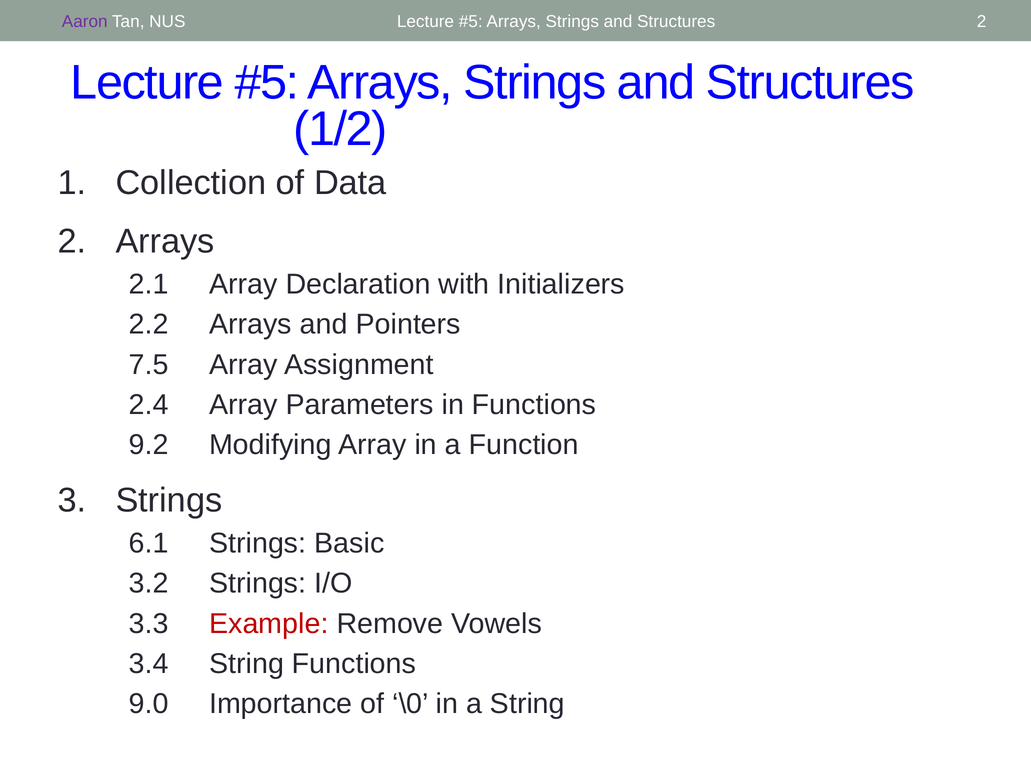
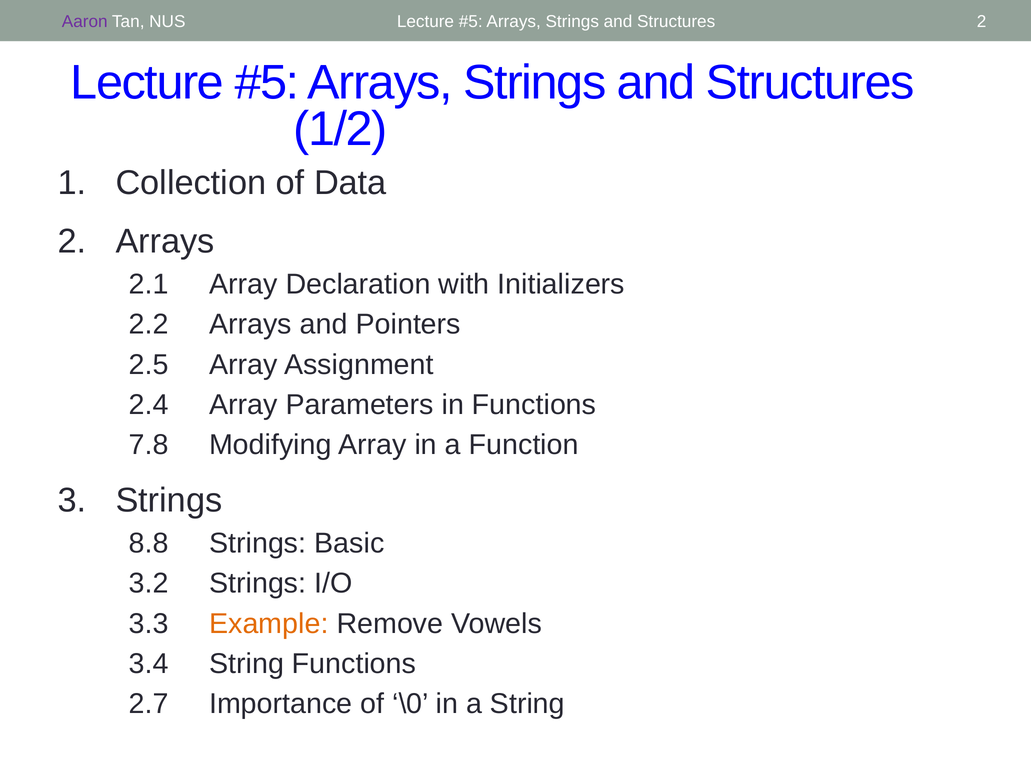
7.5: 7.5 -> 2.5 (149, 365)
9.2: 9.2 -> 7.8 (149, 445)
6.1: 6.1 -> 8.8 (149, 544)
Example colour: red -> orange (269, 624)
9.0: 9.0 -> 2.7 (149, 704)
